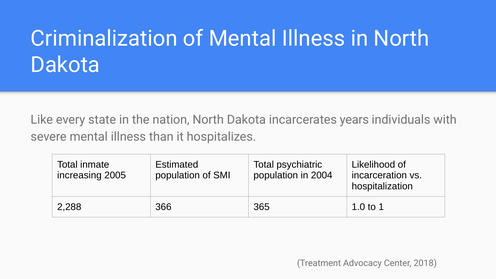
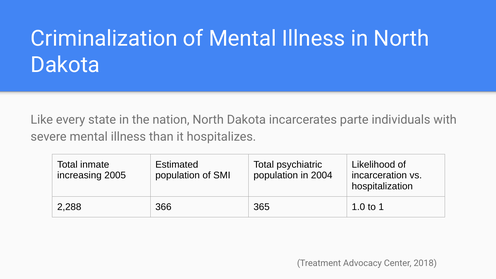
years: years -> parte (354, 120)
